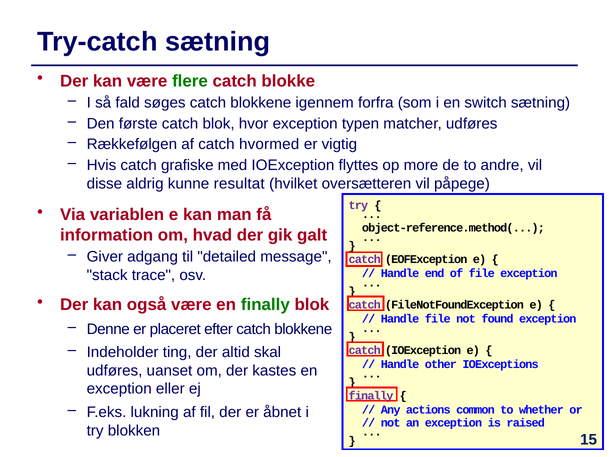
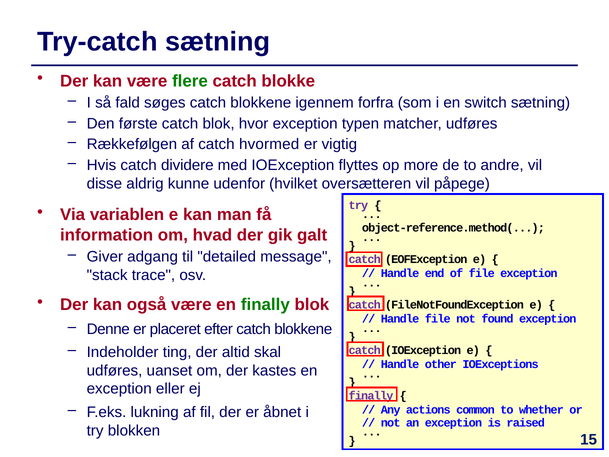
grafiske: grafiske -> dividere (187, 165)
resultat: resultat -> udenfor (239, 183)
